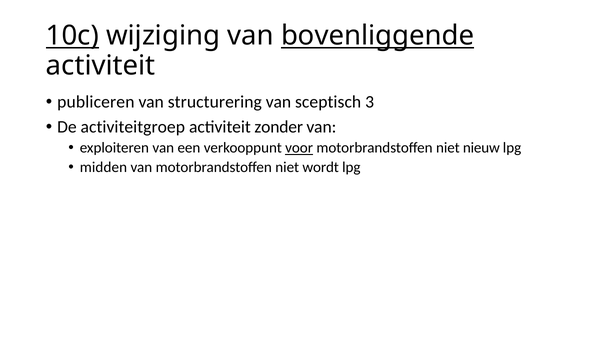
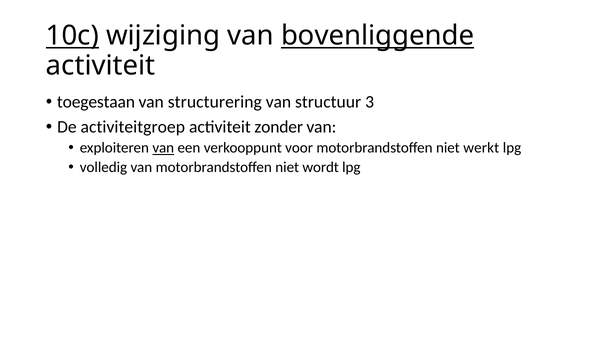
publiceren: publiceren -> toegestaan (96, 102)
sceptisch: sceptisch -> structuur (328, 102)
van underline: none -> present (163, 148)
voor underline: present -> none (299, 148)
nieuw: nieuw -> werkt (481, 148)
midden: midden -> volledig (103, 167)
